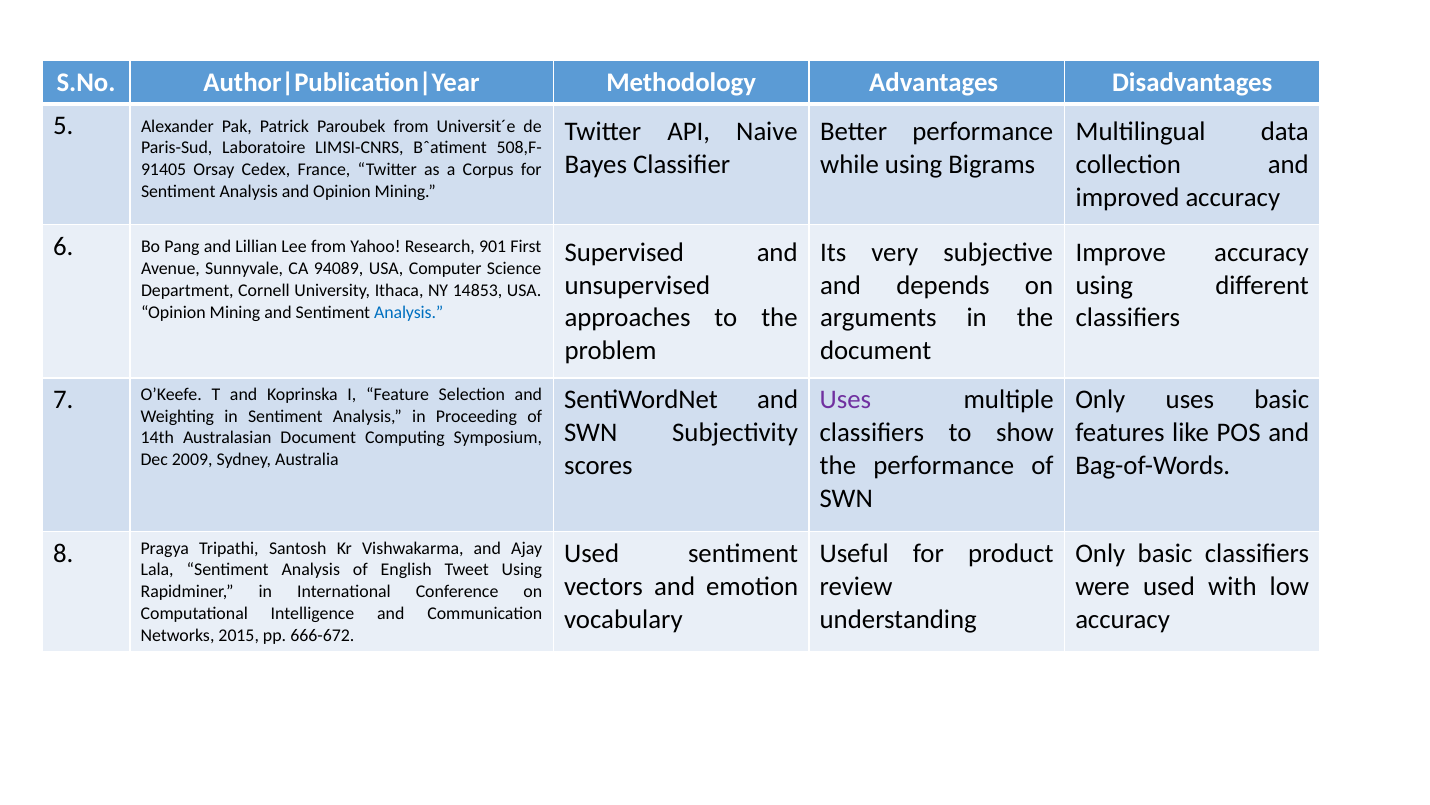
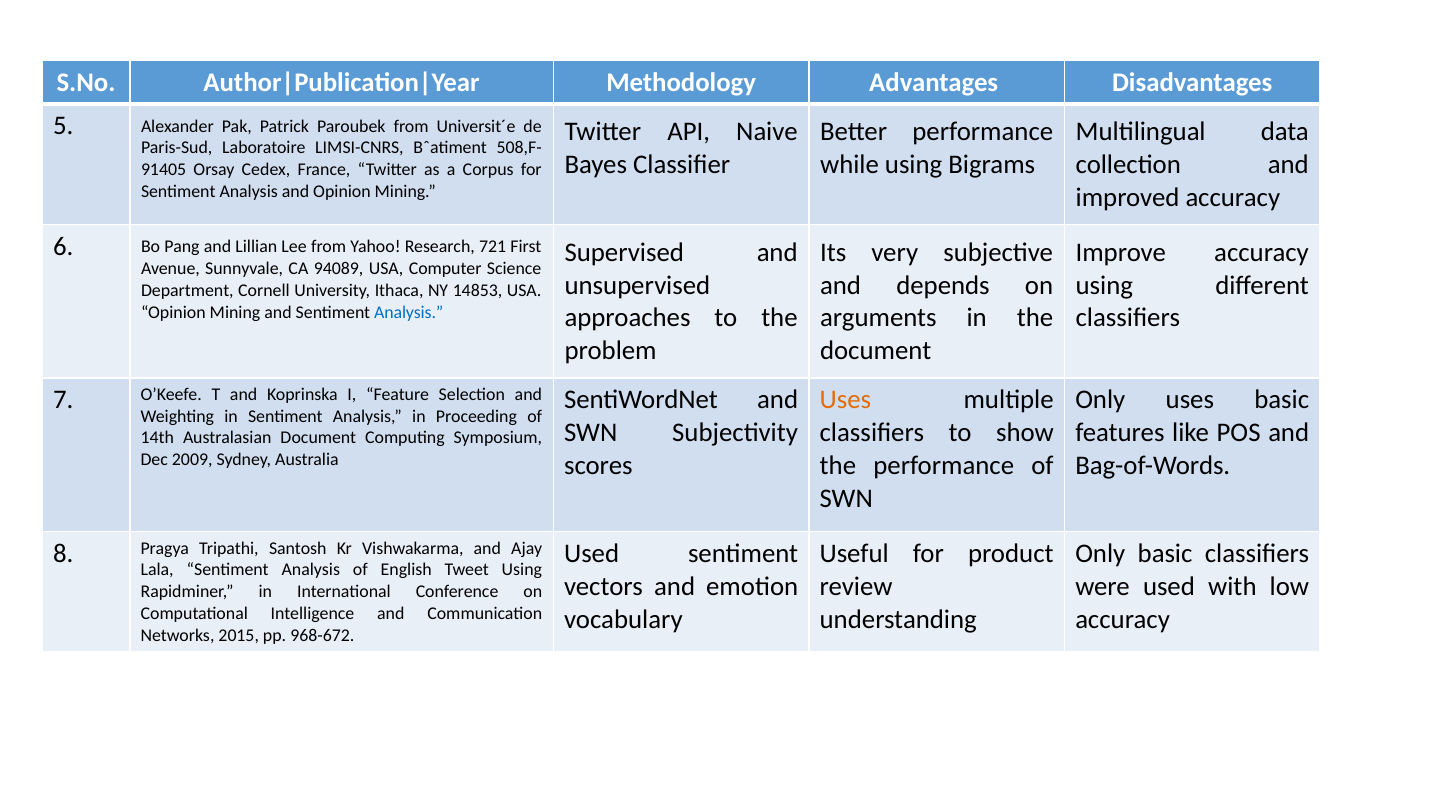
901: 901 -> 721 (493, 247)
Uses colour: purple -> orange (845, 400)
666-672: 666-672 -> 968-672 (322, 635)
